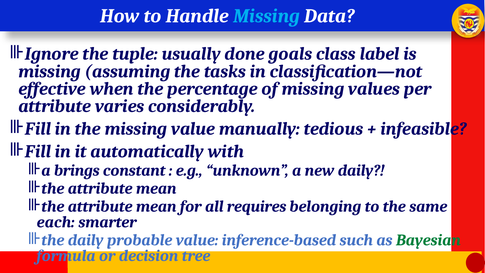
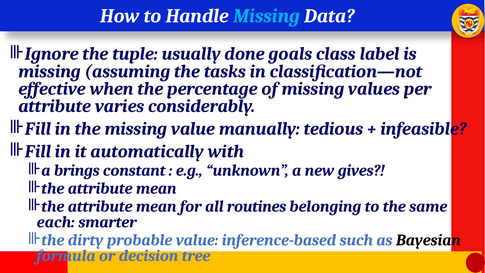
new daily: daily -> gives (361, 170)
requires: requires -> routines (257, 206)
the daily: daily -> dirty (86, 240)
Bayesian colour: green -> black (428, 240)
